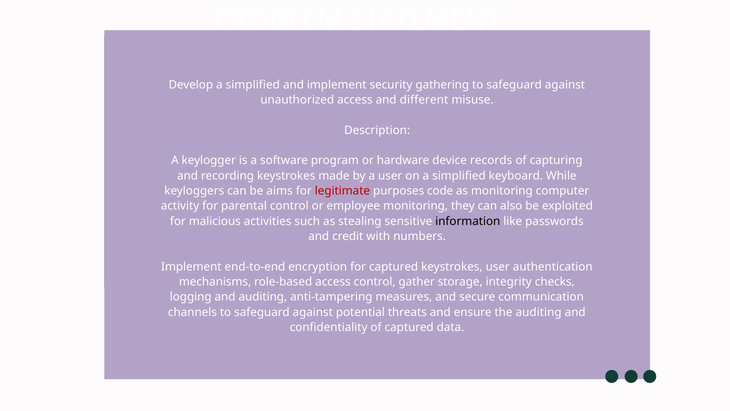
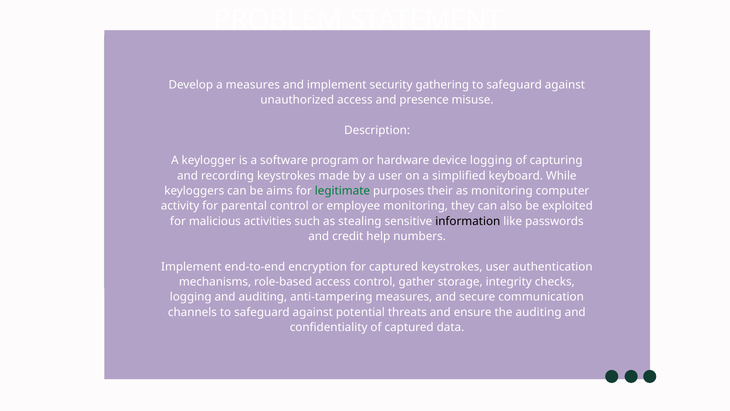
Develop a simplified: simplified -> measures (253, 85)
different: different -> presence (424, 100)
device records: records -> logging (491, 160)
legitimate colour: red -> green (342, 191)
code: code -> their (440, 191)
with: with -> help (378, 236)
